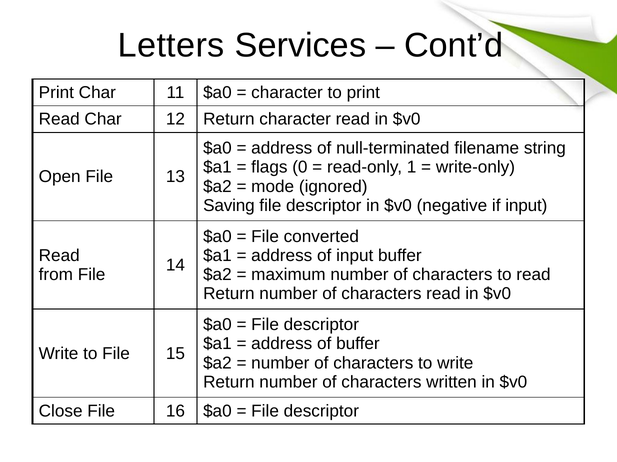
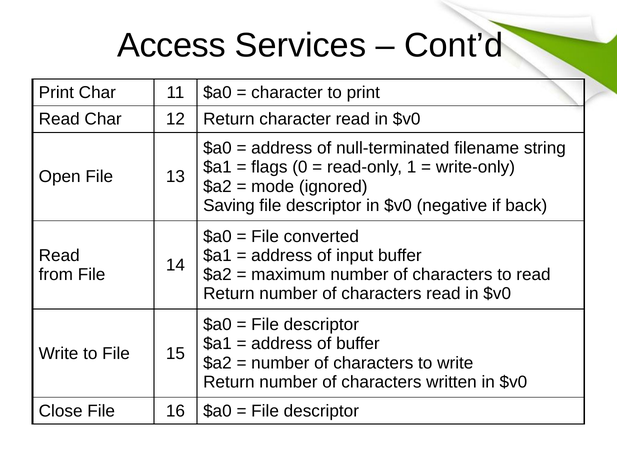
Letters: Letters -> Access (171, 45)
if input: input -> back (526, 206)
